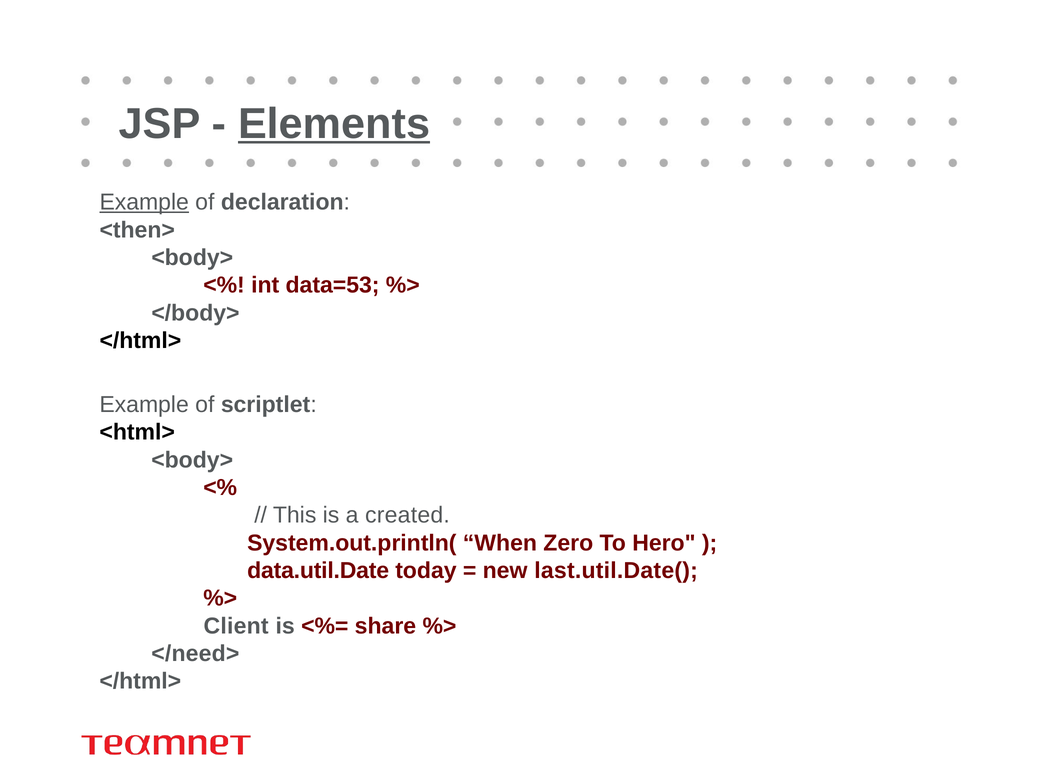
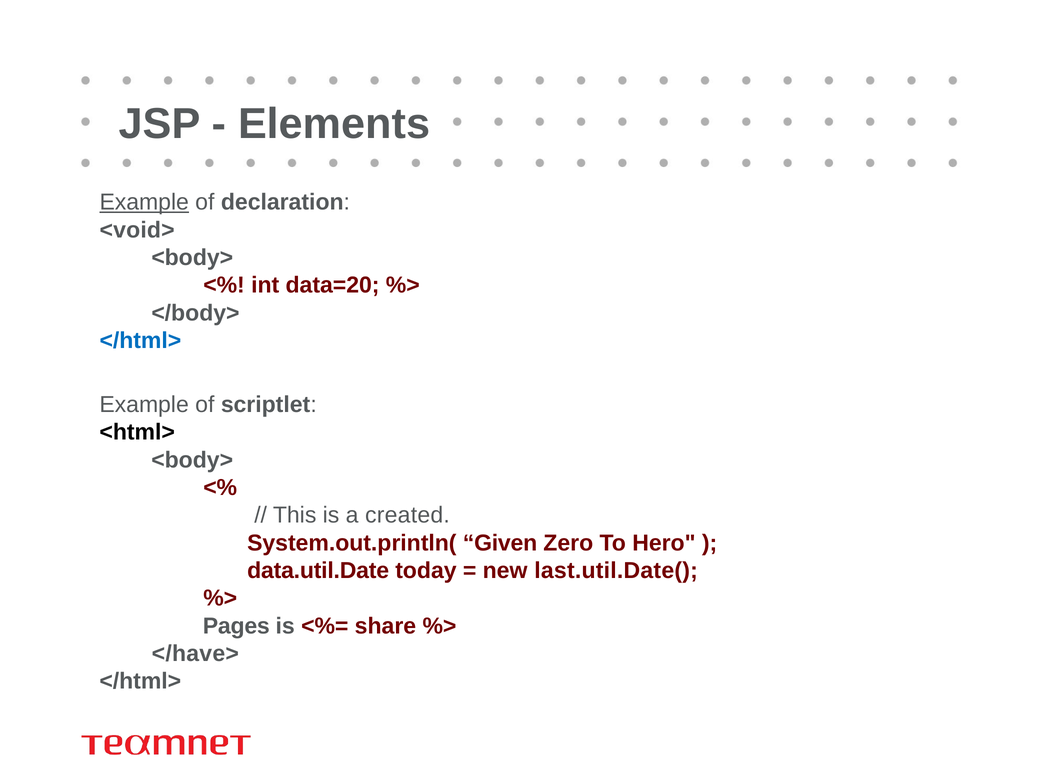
Elements underline: present -> none (334, 124)
<then>: <then> -> <void> (137, 230)
data=53: data=53 -> data=20 (333, 285)
</html> colour: black -> blue (140, 340)
When: When -> Given (500, 543)
Client: Client -> Pages (236, 626)
</need>: </need> -> </have> (195, 653)
